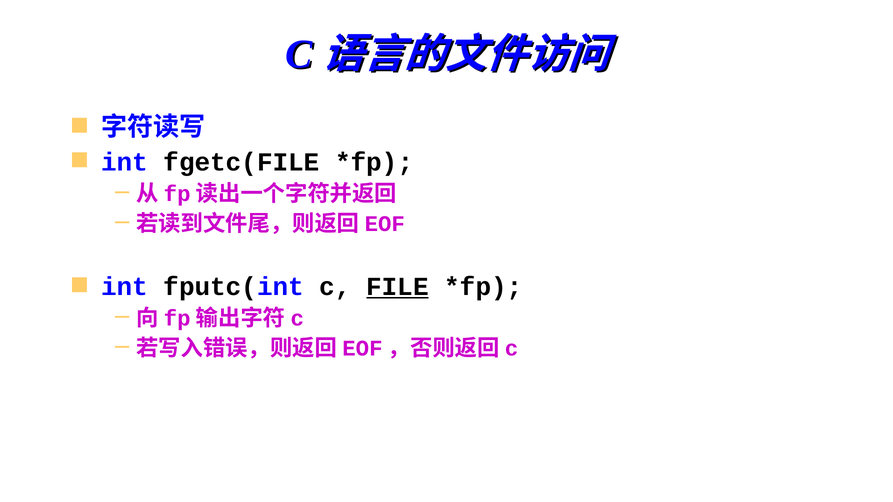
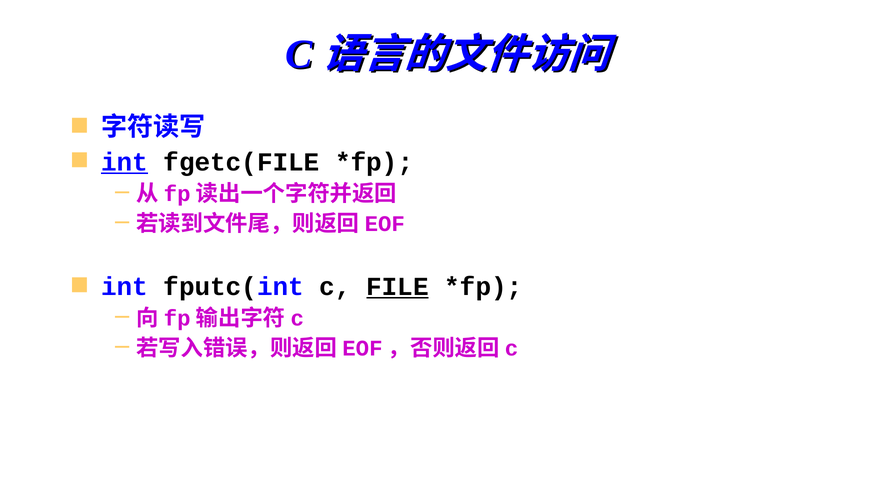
int underline: none -> present (125, 162)
